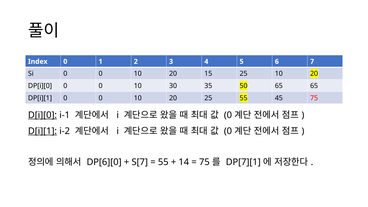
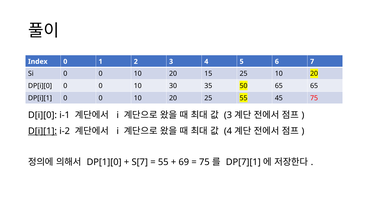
D[i][0 underline: present -> none (42, 115)
0: 0 -> 3 (228, 115)
0: 0 -> 4 (228, 131)
DP[6][0: DP[6][0 -> DP[1][0 (104, 162)
14: 14 -> 69 (184, 162)
